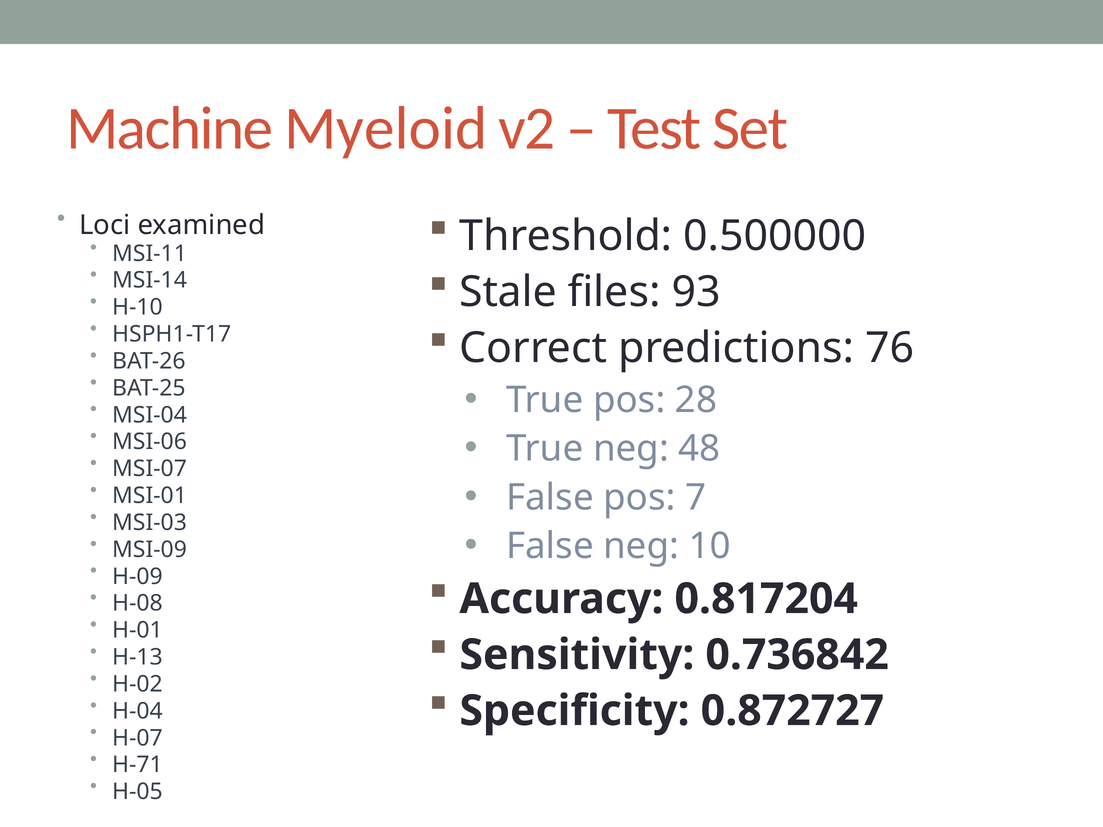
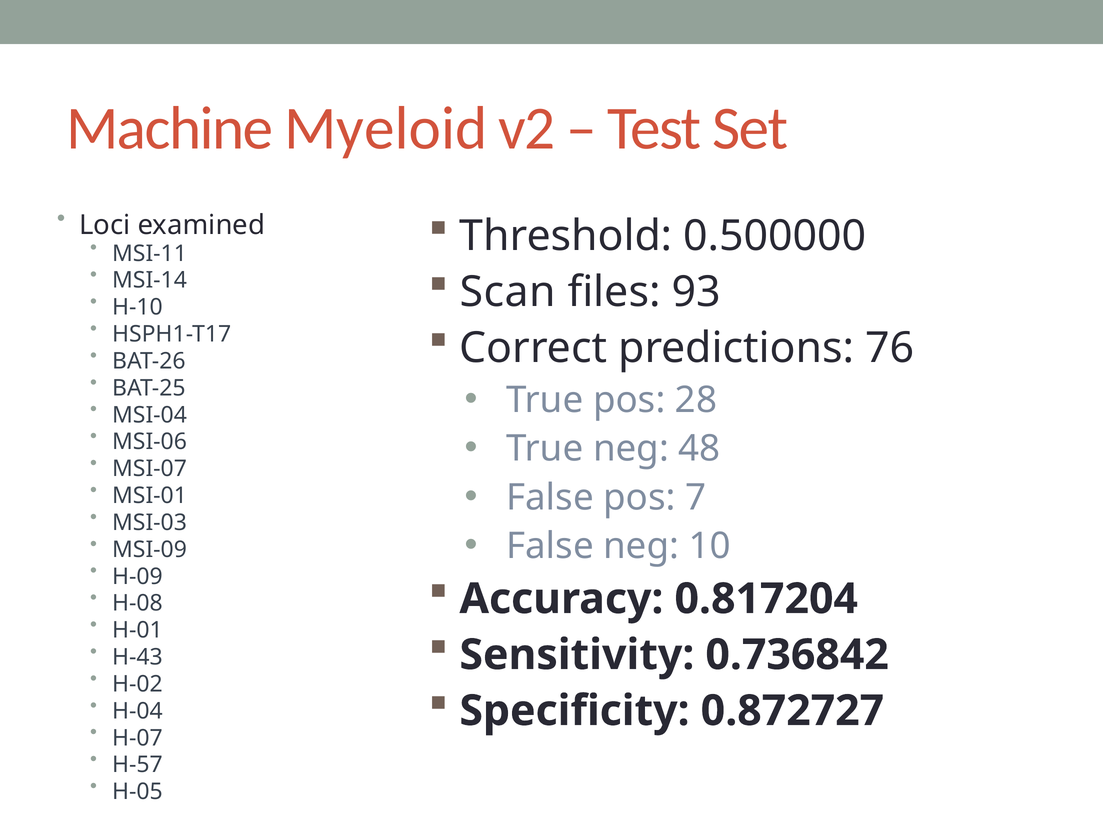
Stale: Stale -> Scan (508, 292)
H-13: H-13 -> H-43 (137, 657)
H-71: H-71 -> H-57 (137, 765)
